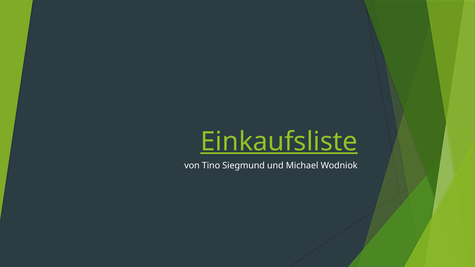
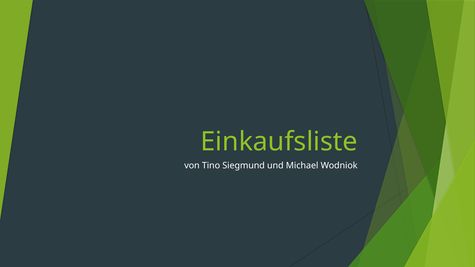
Einkaufsliste underline: present -> none (279, 142)
